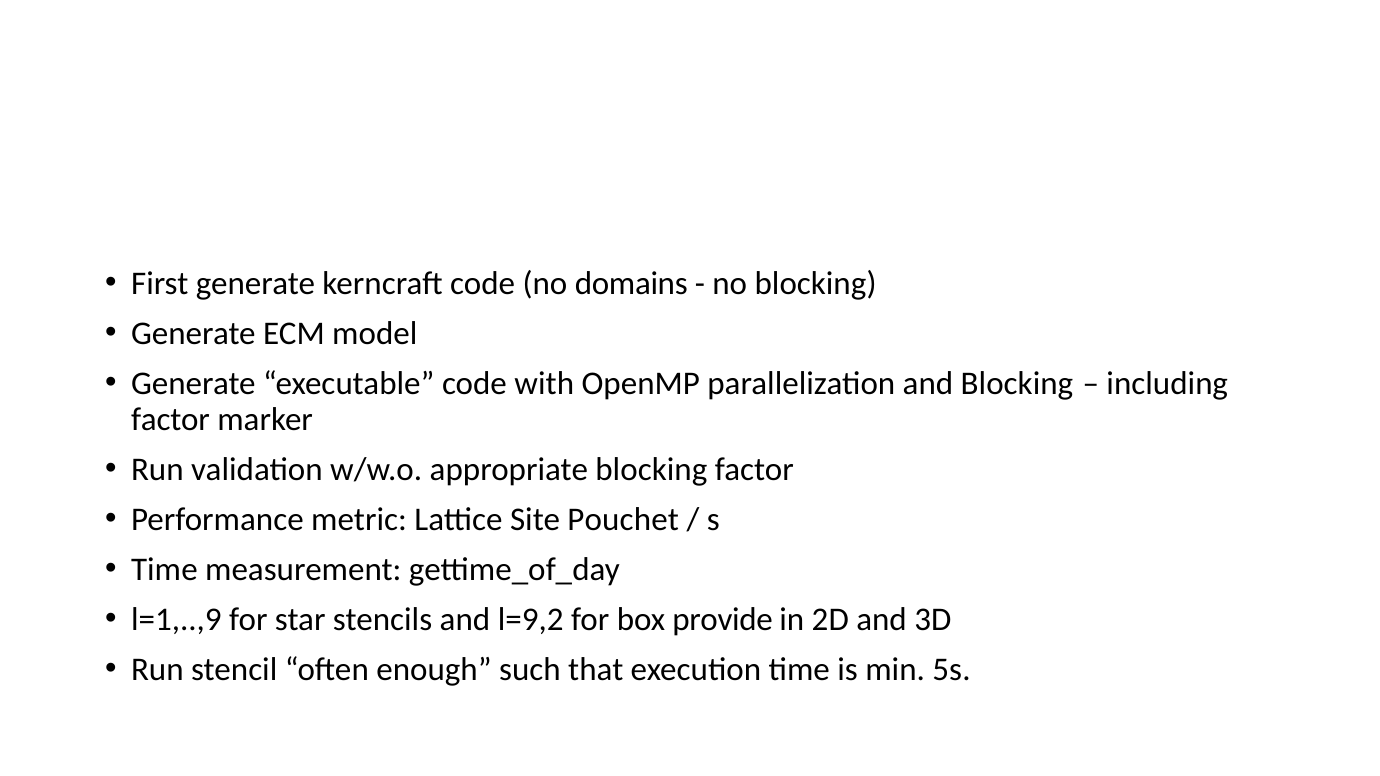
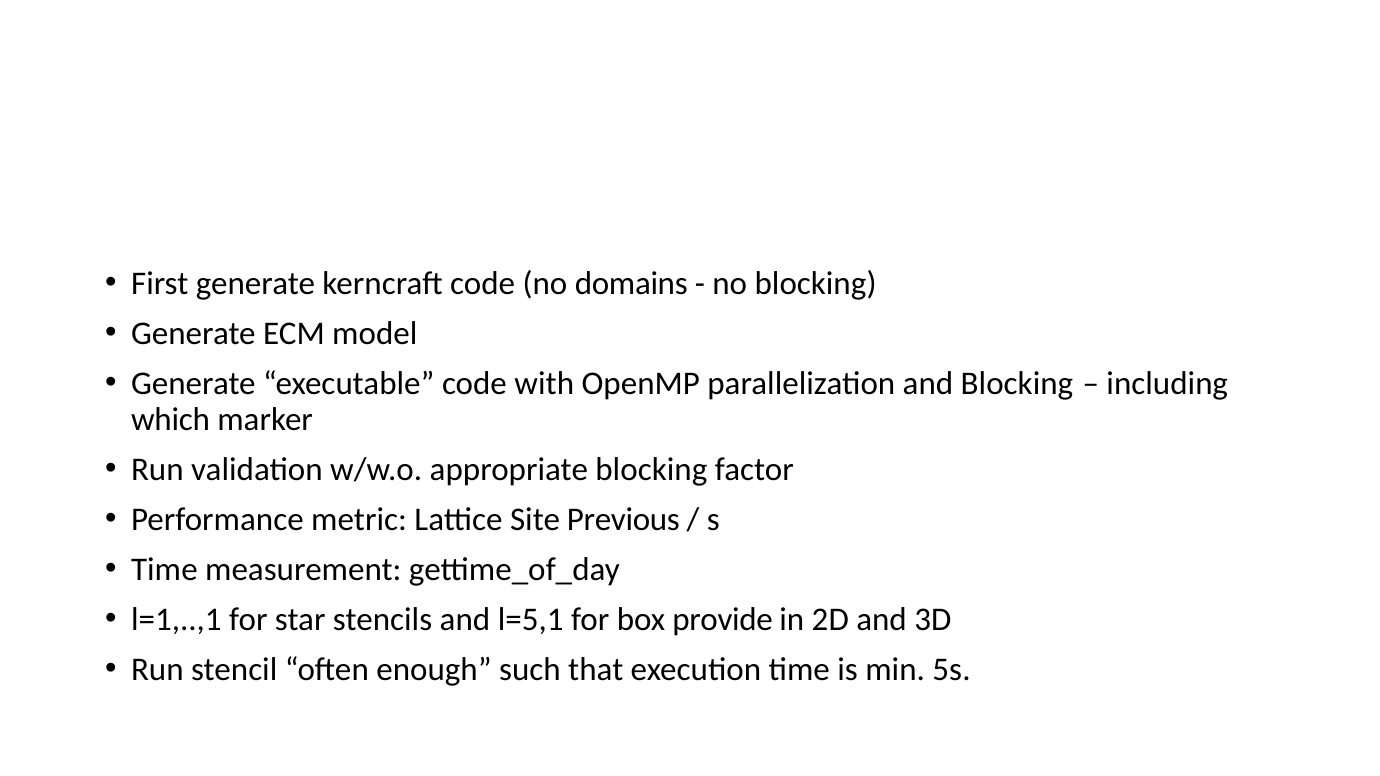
factor: factor -> which (171, 419)
Pouchet: Pouchet -> Previous (623, 520)
l=1,..,9: l=1,..,9 -> l=1,..,1 (176, 620)
l=9,2: l=9,2 -> l=5,1 (531, 620)
